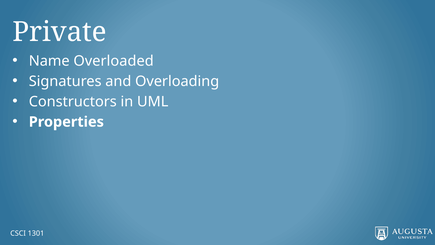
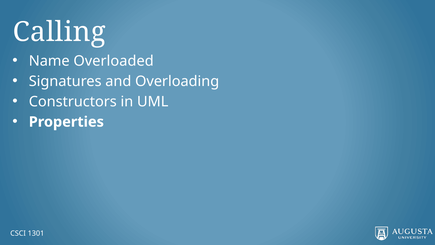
Private: Private -> Calling (59, 32)
